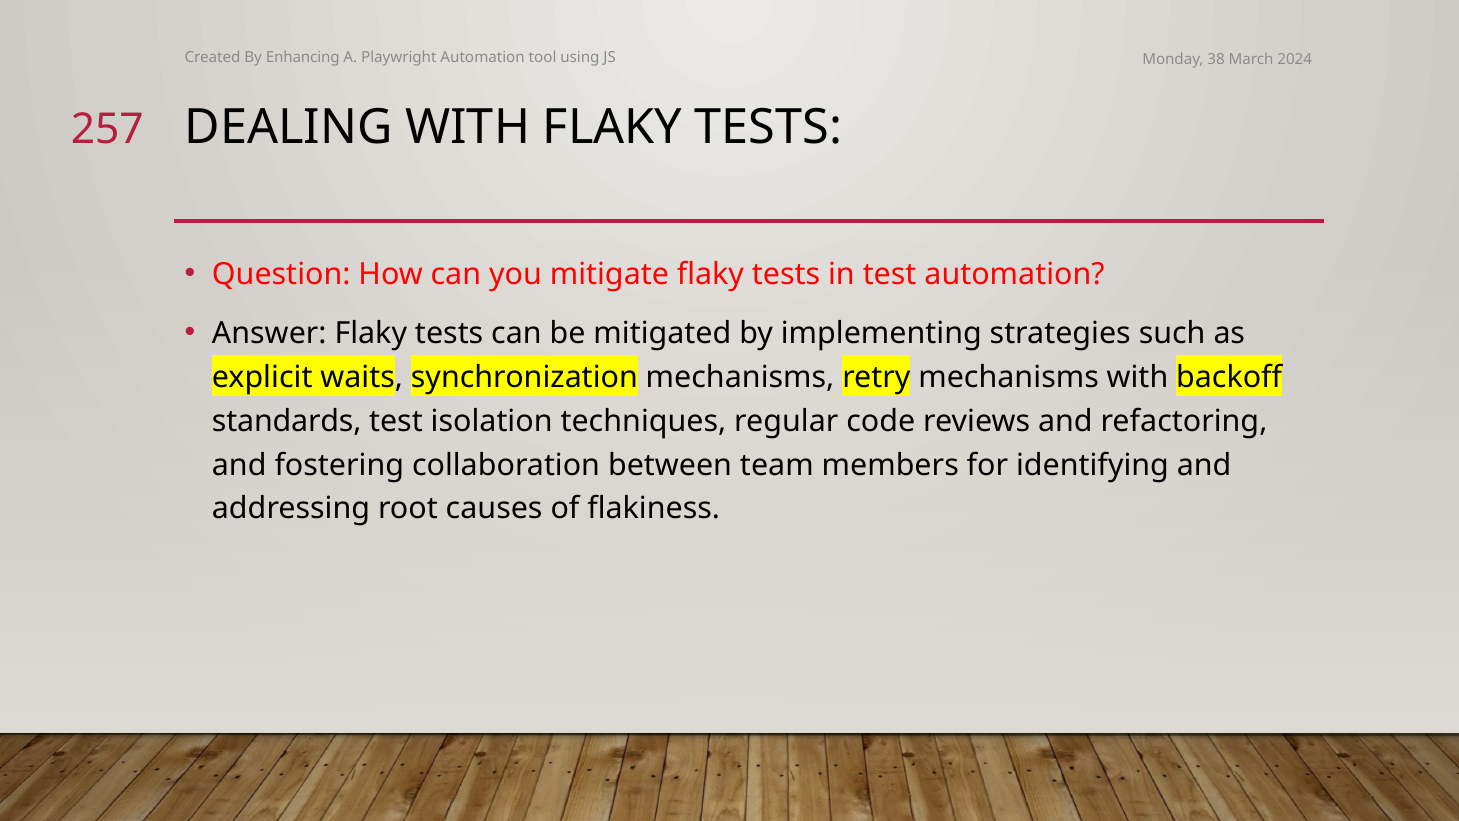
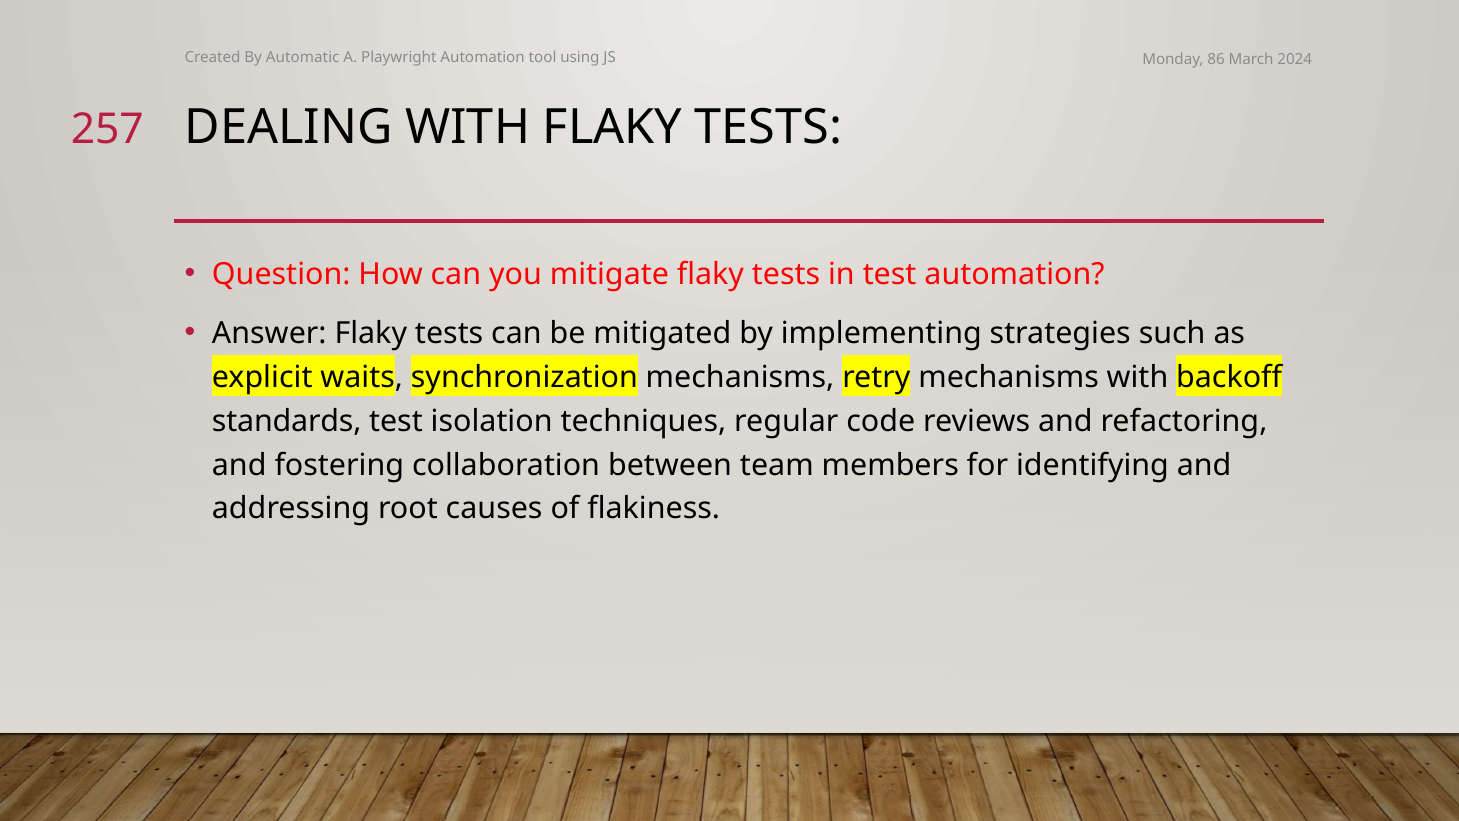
Enhancing: Enhancing -> Automatic (303, 58)
38: 38 -> 86 (1216, 59)
